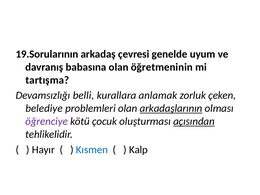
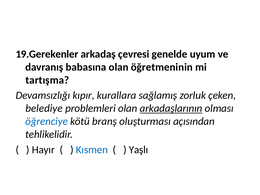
19.Sorularının: 19.Sorularının -> 19.Gerekenler (47, 54)
belli: belli -> kıpır (84, 95)
anlamak: anlamak -> sağlamış (158, 95)
öğrenciye colour: purple -> blue (47, 121)
çocuk: çocuk -> branş (104, 121)
açısından underline: present -> none (194, 121)
Kalp: Kalp -> Yaşlı (139, 150)
